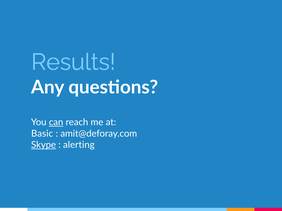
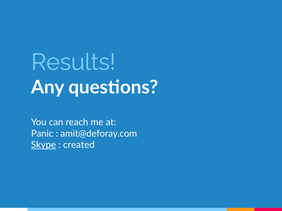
can underline: present -> none (56, 123)
Basic: Basic -> Panic (42, 134)
alerting: alerting -> created (79, 145)
